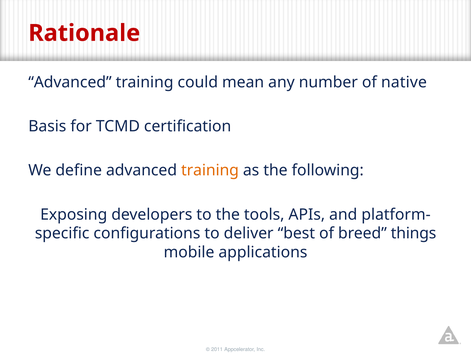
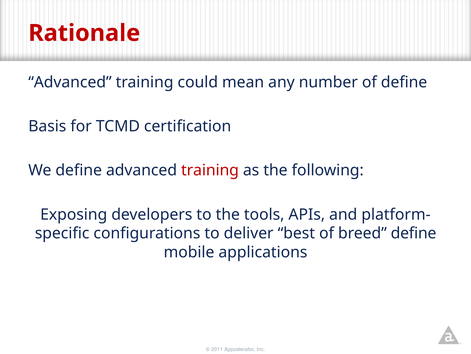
of native: native -> define (404, 82)
training colour: orange -> red (210, 170)
breed things: things -> define (414, 233)
